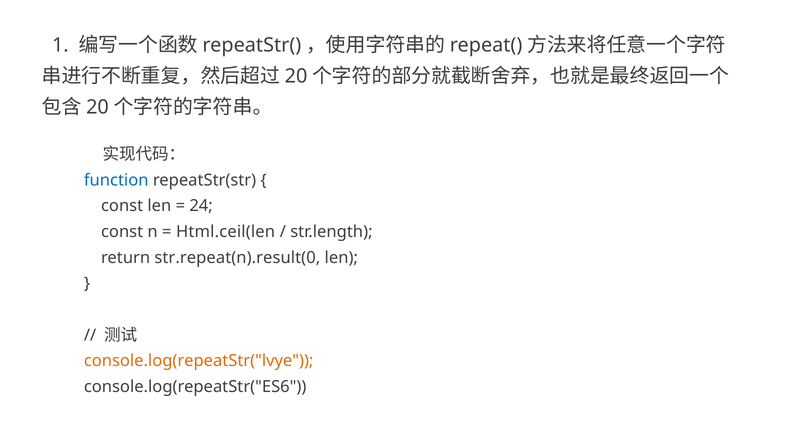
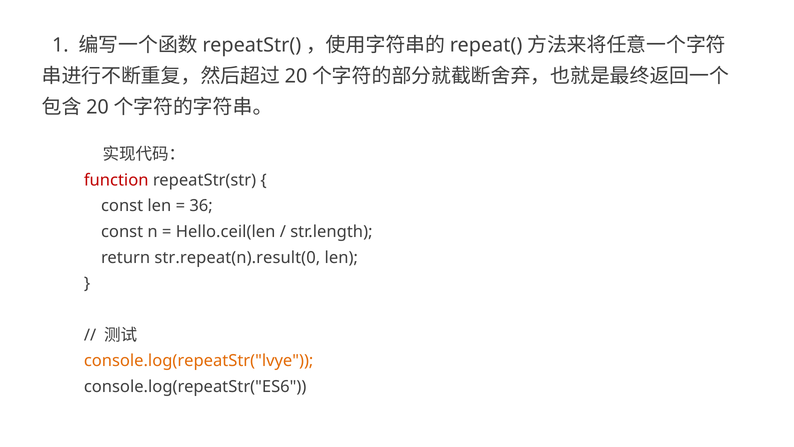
function colour: blue -> red (116, 180)
24: 24 -> 36 (201, 206)
Html.ceil(len: Html.ceil(len -> Hello.ceil(len (226, 232)
